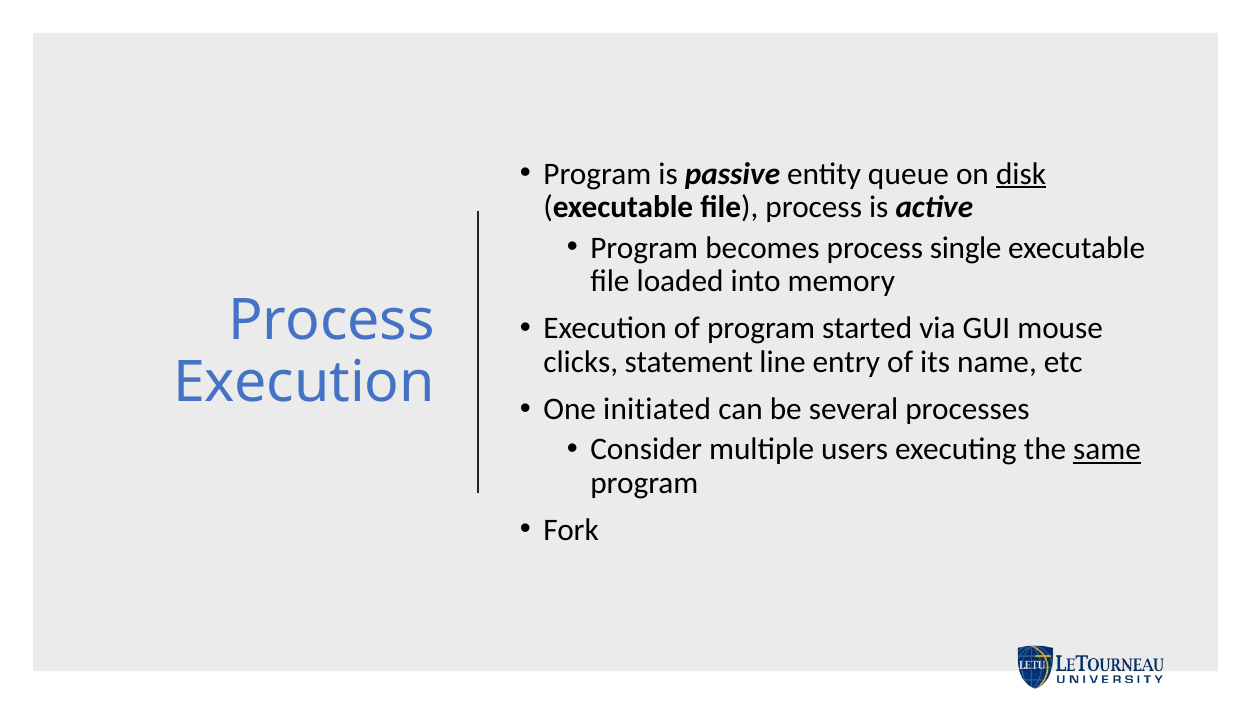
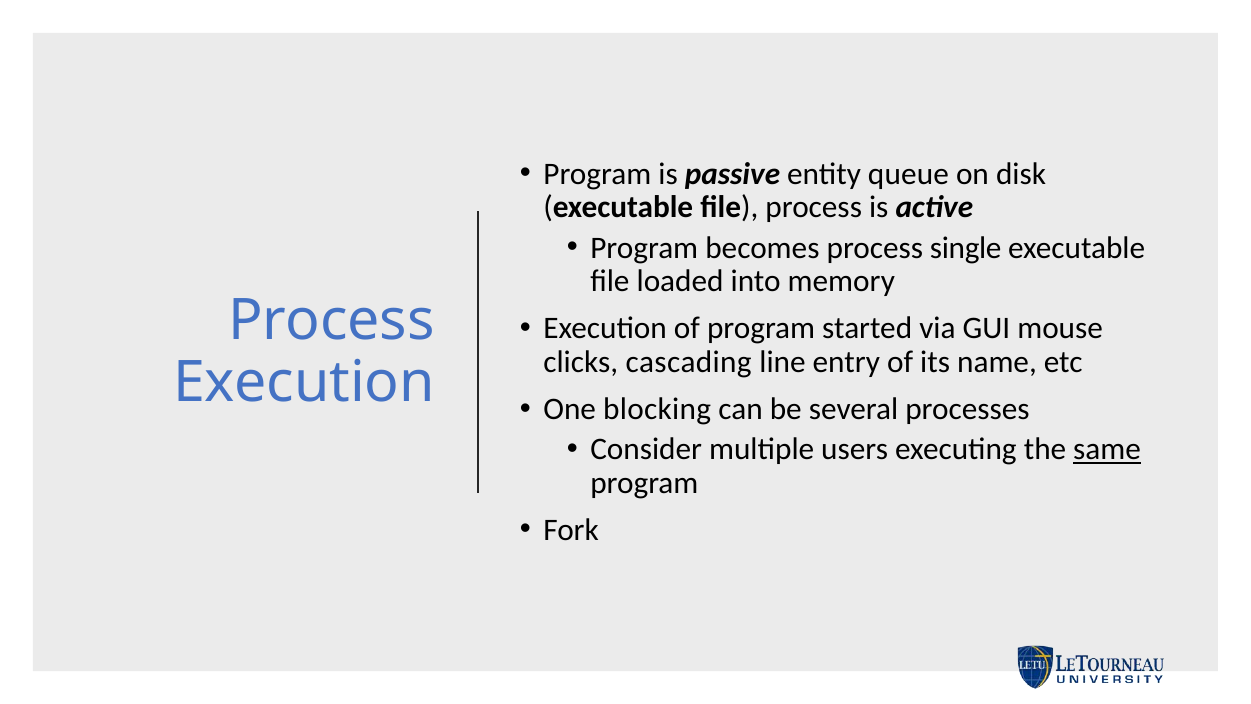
disk underline: present -> none (1021, 174)
statement: statement -> cascading (689, 362)
initiated: initiated -> blocking (657, 409)
